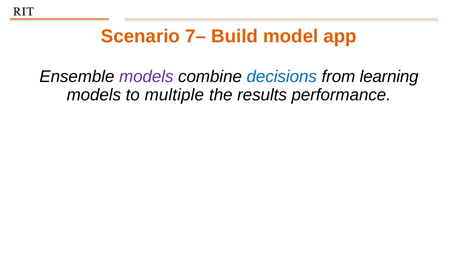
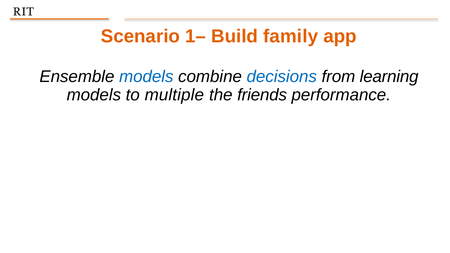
7–: 7– -> 1– (196, 36)
model: model -> family (291, 36)
models colour: purple -> blue (146, 77)
results: results -> friends (262, 95)
